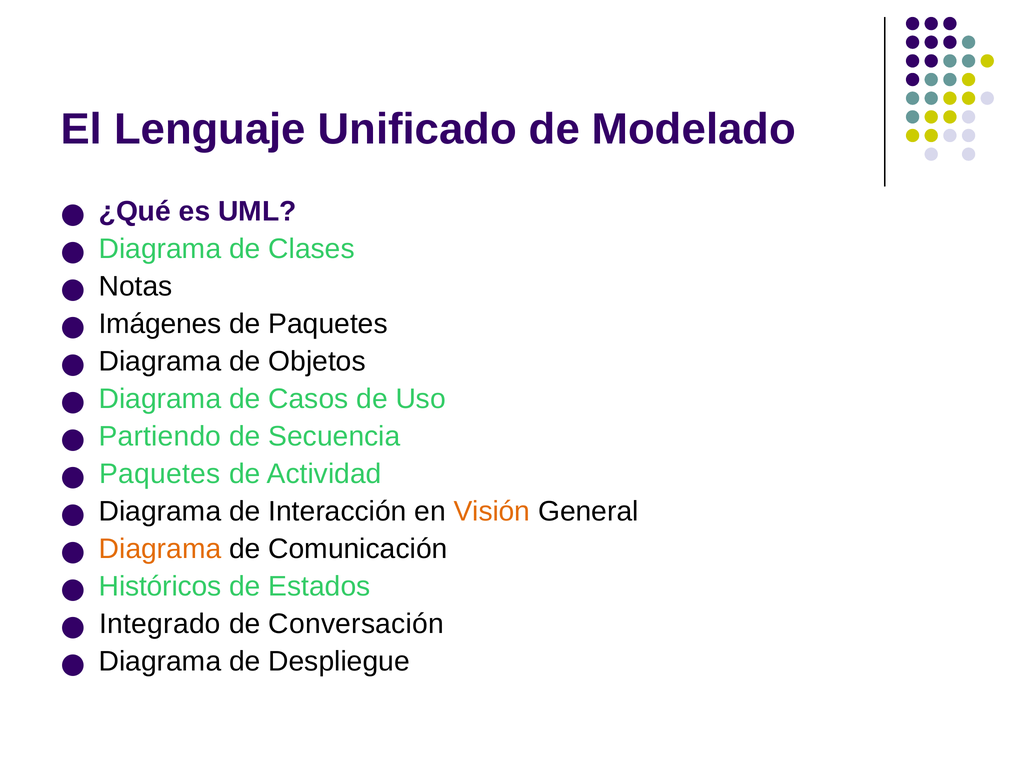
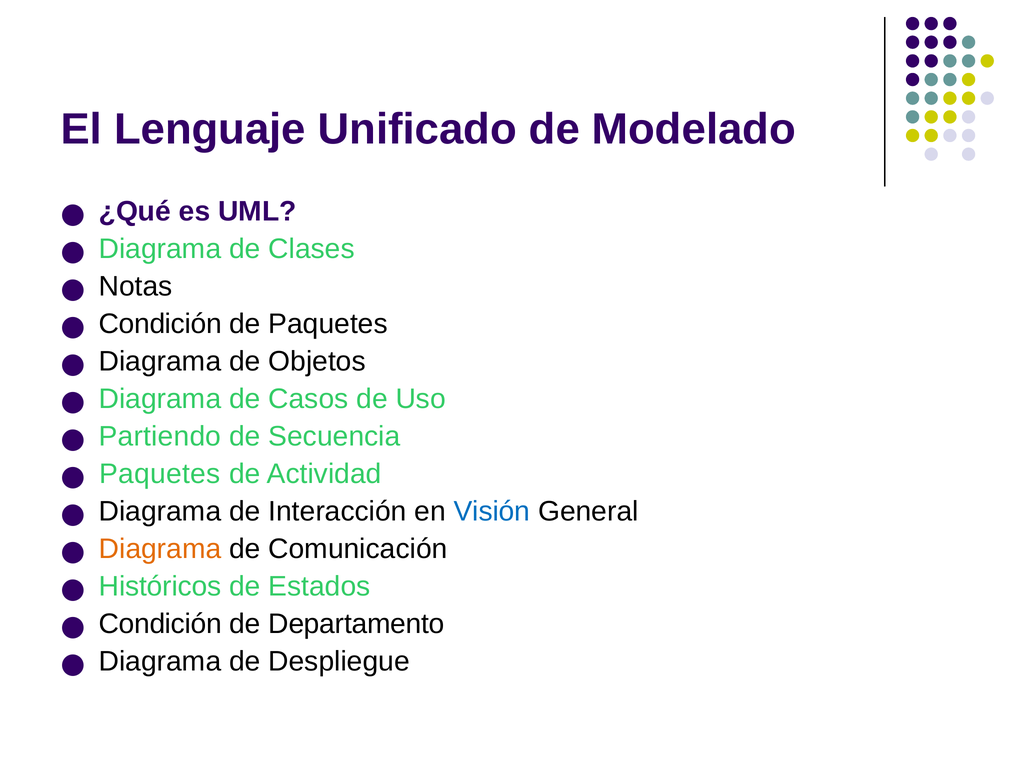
Imágenes: Imágenes -> Condición (160, 324)
Visión colour: orange -> blue (492, 511)
Integrado: Integrado -> Condición (160, 624)
Conversación: Conversación -> Departamento (356, 624)
